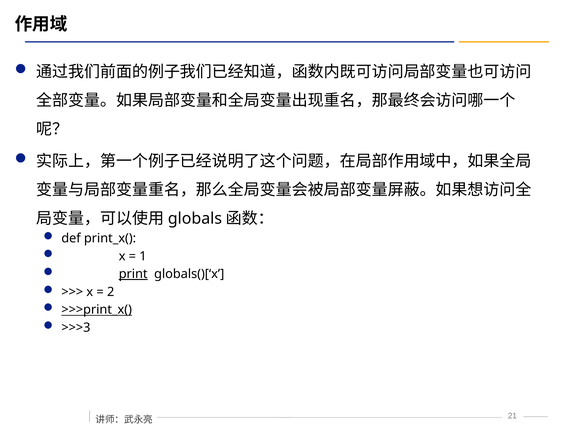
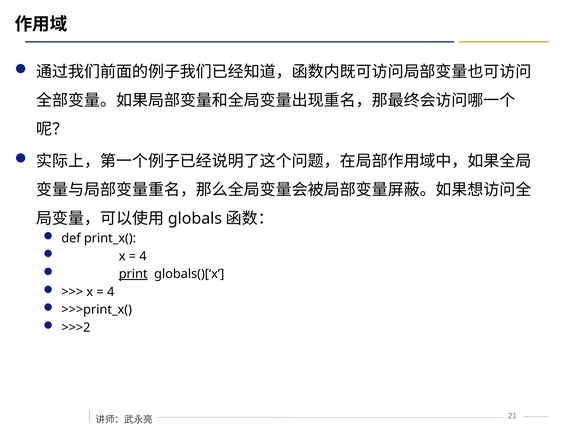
1: 1 -> 4 (143, 256)
2: 2 -> 4 (111, 292)
>>>print_x( underline: present -> none (97, 309)
>>>3: >>>3 -> >>>2 (76, 327)
